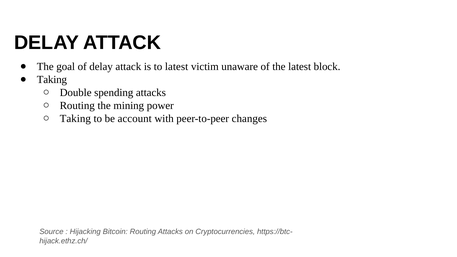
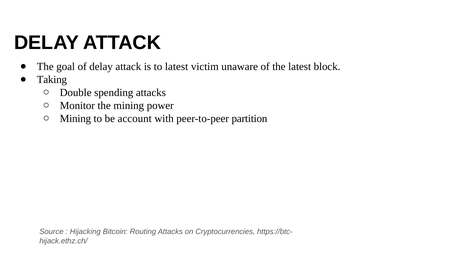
Routing: Routing -> Monitor (77, 106)
Taking: Taking -> Mining (75, 119)
changes: changes -> partition (249, 119)
